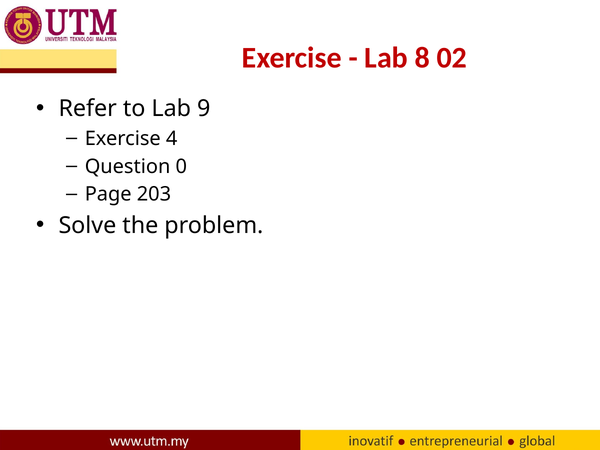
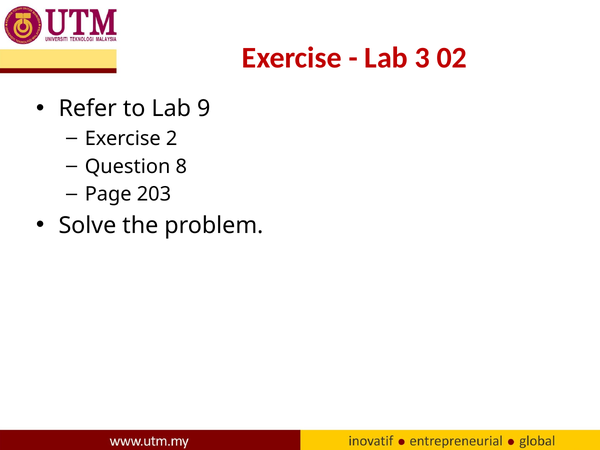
8: 8 -> 3 (422, 58)
4: 4 -> 2 (172, 138)
0: 0 -> 8 (181, 166)
